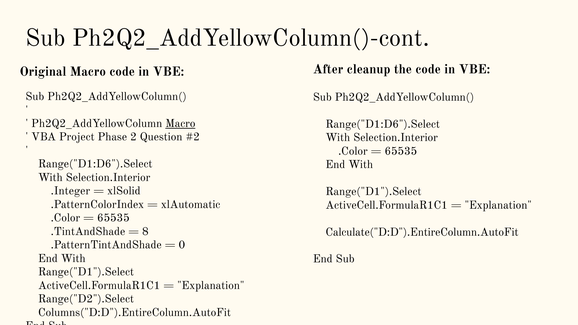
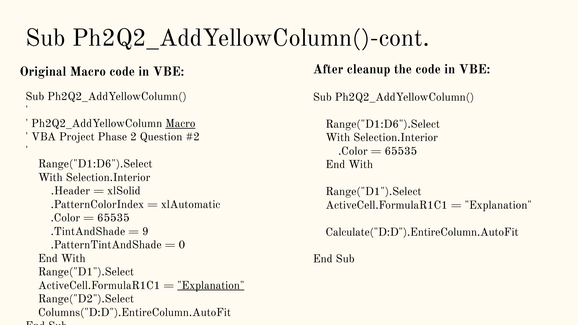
.Integer: .Integer -> .Header (70, 191)
8: 8 -> 9 (145, 231)
Explanation underline: none -> present (211, 285)
